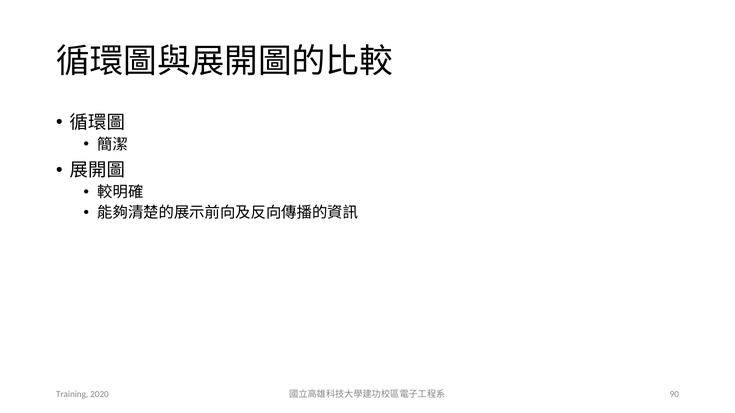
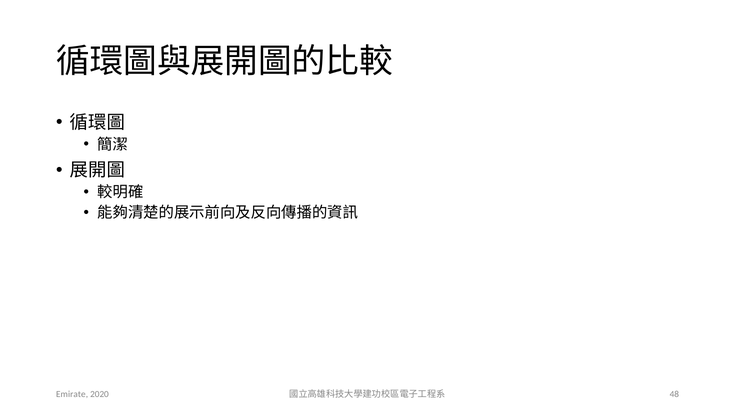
Training: Training -> Emirate (72, 395)
90: 90 -> 48 (674, 395)
